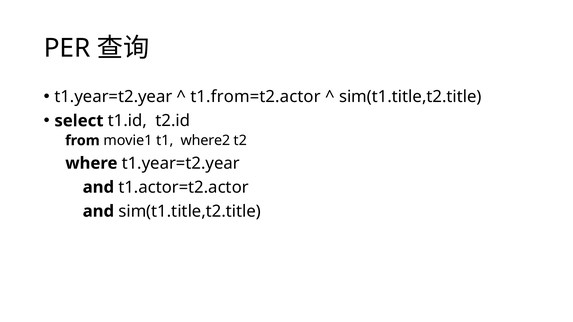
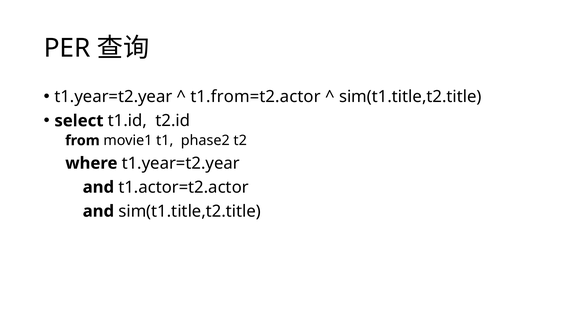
where2: where2 -> phase2 (205, 141)
